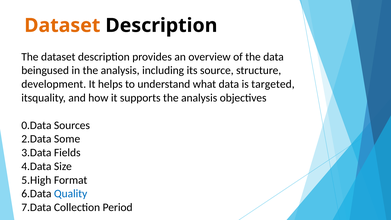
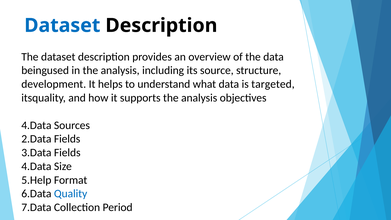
Dataset colour: orange -> blue (62, 25)
0.Data: 0.Data -> 4.Data (36, 125)
2.Data Some: Some -> Fields (67, 139)
5.High: 5.High -> 5.Help (36, 180)
